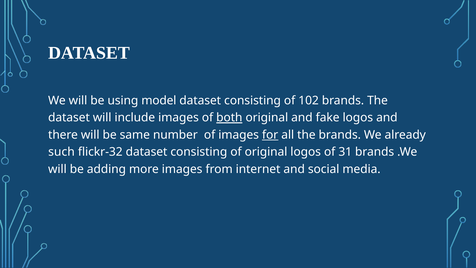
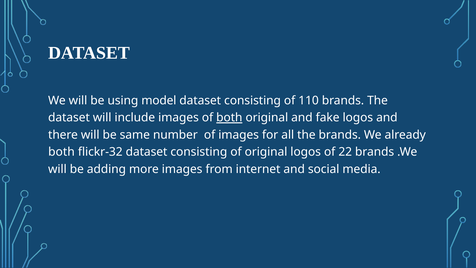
102: 102 -> 110 (309, 100)
for underline: present -> none (270, 135)
such: such -> both (61, 152)
31: 31 -> 22 (345, 152)
